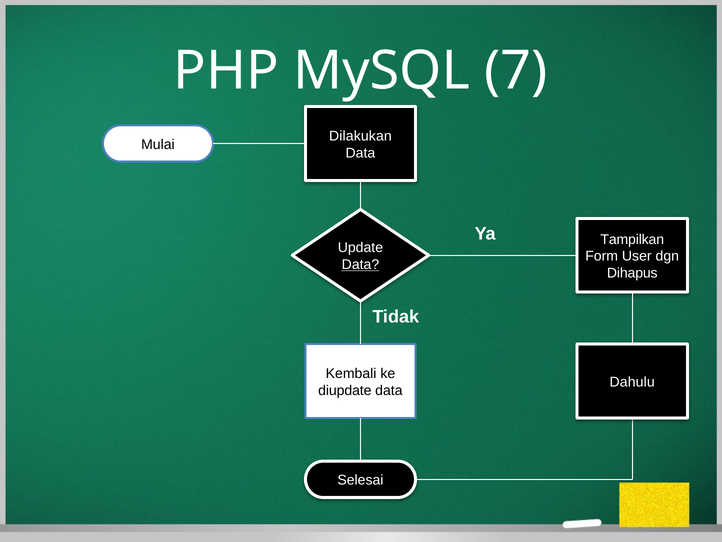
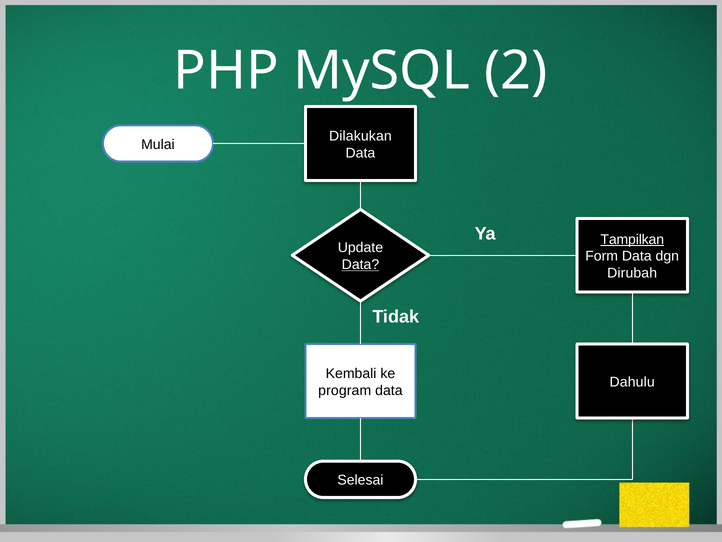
7: 7 -> 2 (516, 71)
Tampilkan underline: none -> present (632, 239)
Form User: User -> Data (637, 256)
Dihapus: Dihapus -> Dirubah (632, 273)
diupdate: diupdate -> program (345, 390)
